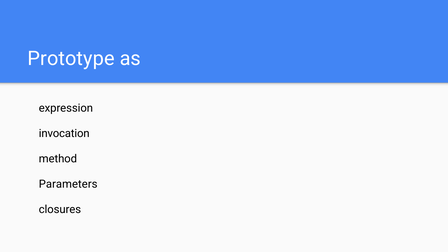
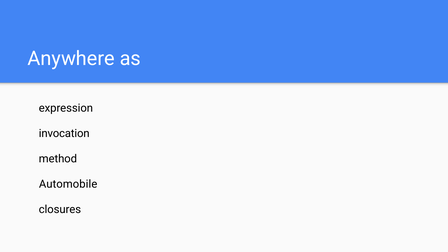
Prototype: Prototype -> Anywhere (71, 59)
Parameters: Parameters -> Automobile (68, 184)
